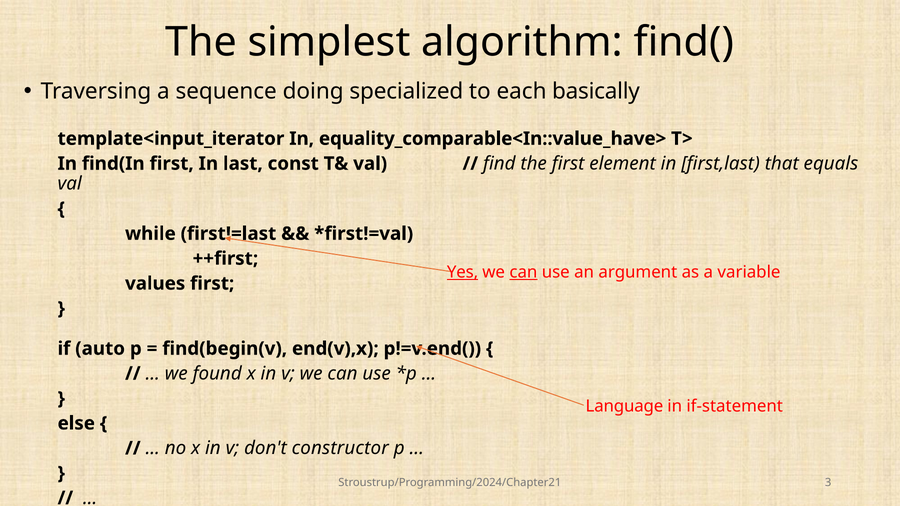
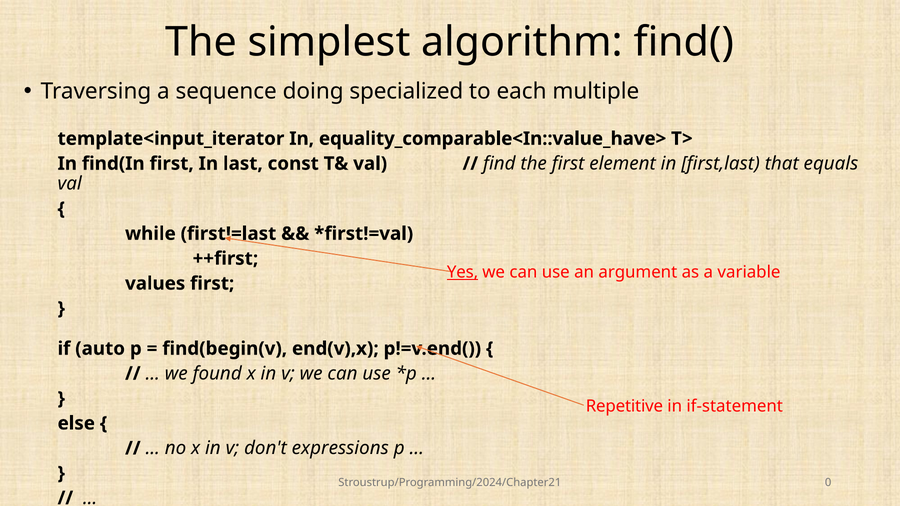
basically: basically -> multiple (596, 91)
can underline: present -> none (523, 273)
Language: Language -> Repetitive (624, 406)
constructor: constructor -> expressions (340, 448)
3: 3 -> 0 (828, 483)
